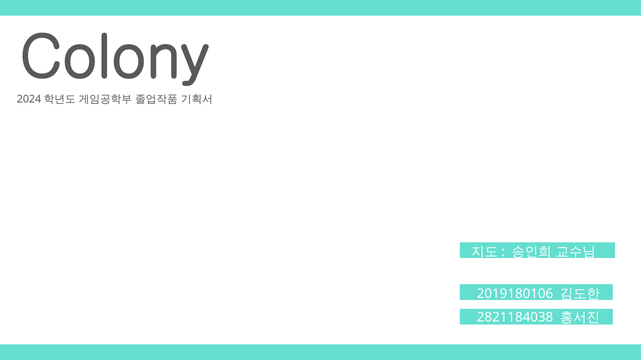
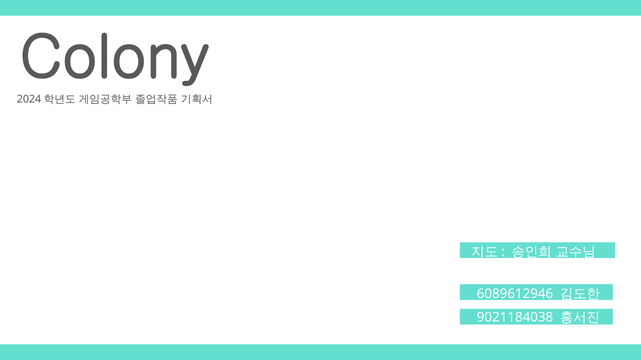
2019180106: 2019180106 -> 6089612946 (515, 294)
2821184038: 2821184038 -> 9021184038 (515, 318)
